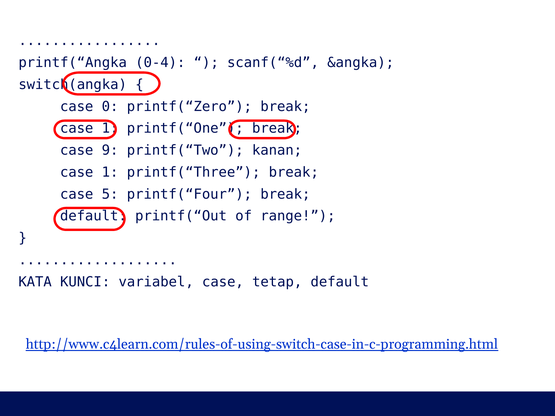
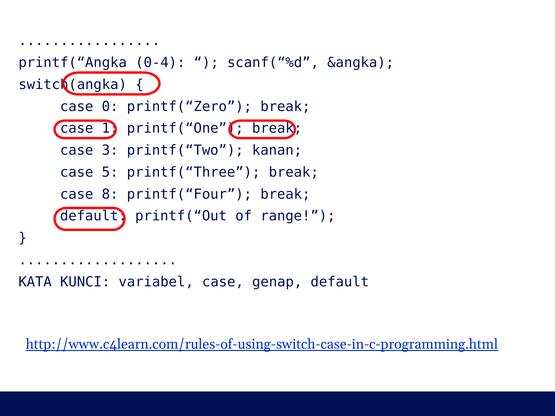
9: 9 -> 3 (110, 150)
1: 1 -> 5 (110, 172)
5: 5 -> 8 (110, 194)
tetap: tetap -> genap (277, 282)
